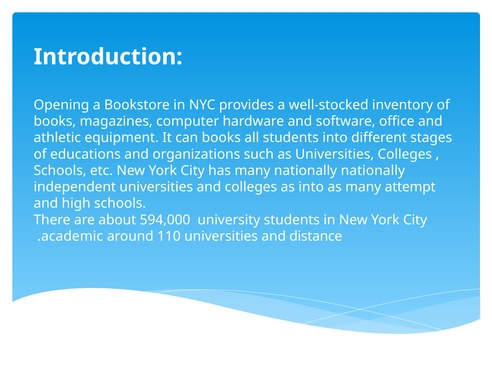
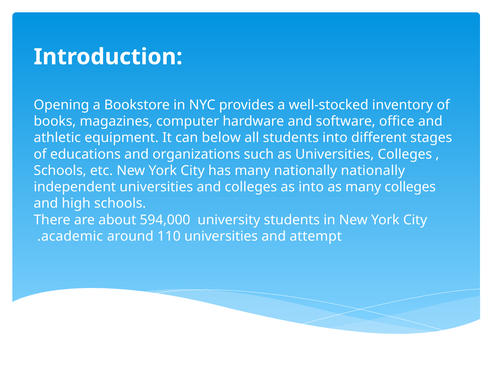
can books: books -> below (221, 138)
many attempt: attempt -> colleges (410, 187)
distance: distance -> attempt (316, 236)
